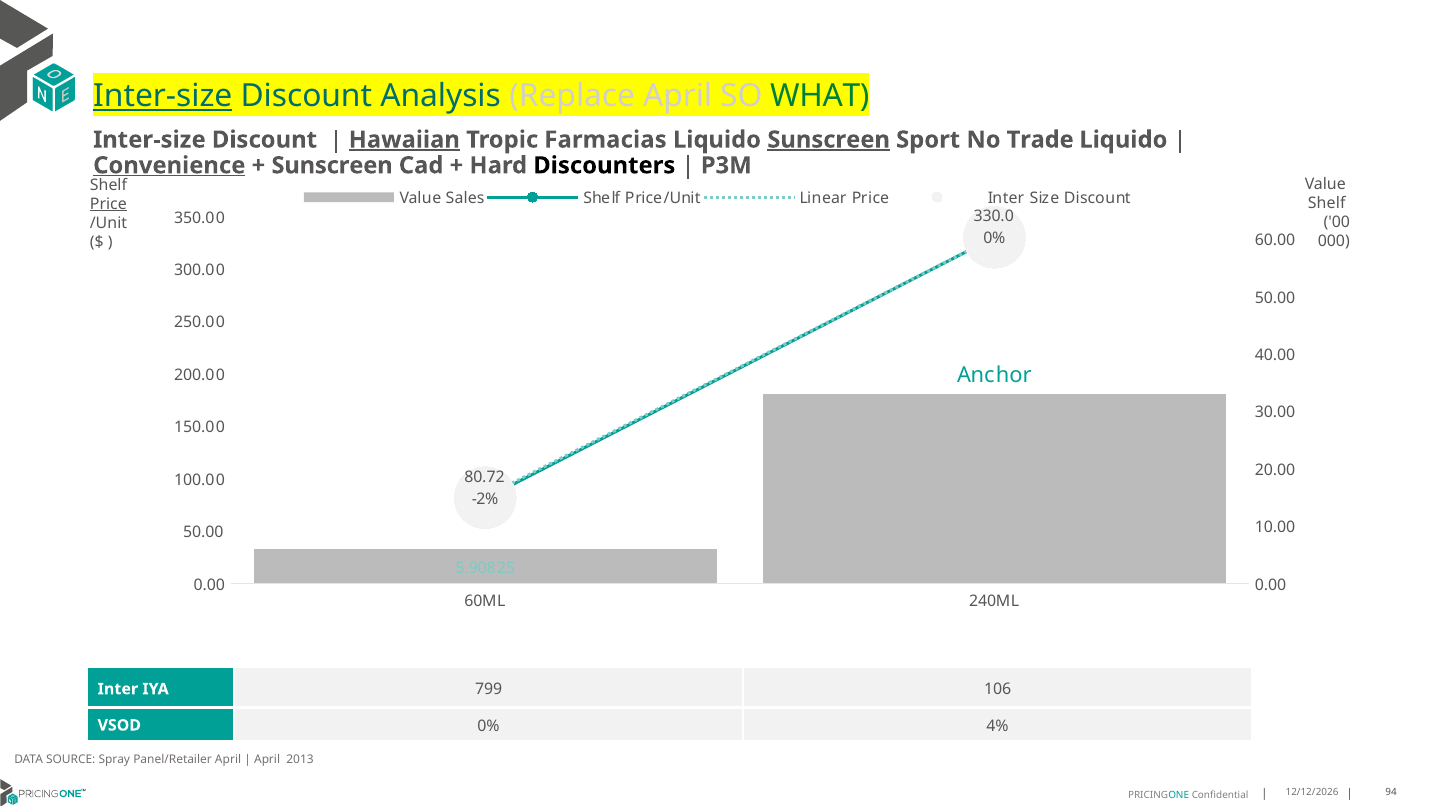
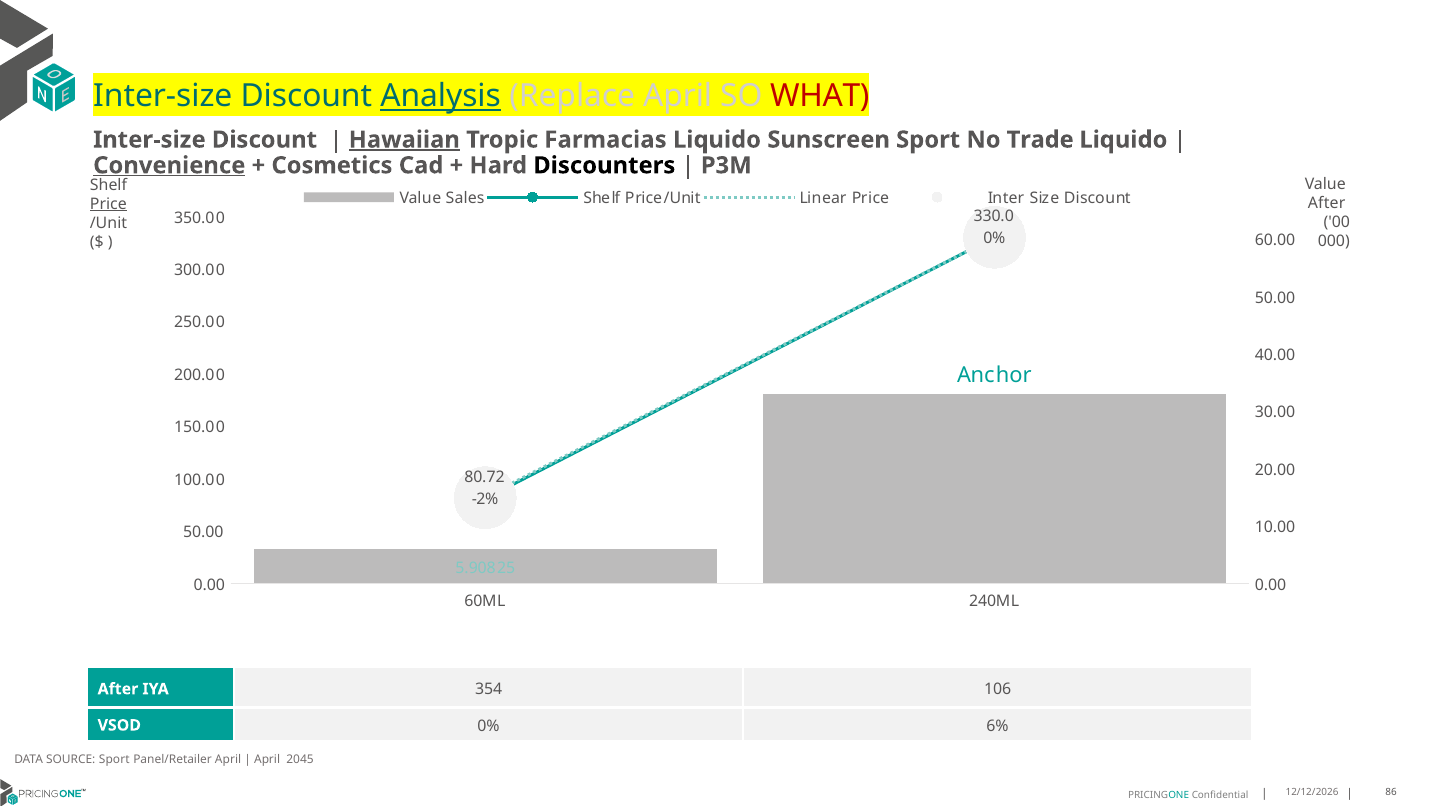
Inter-size underline: present -> none (163, 96)
Analysis underline: none -> present (441, 96)
WHAT colour: green -> red (820, 96)
Sunscreen underline: present -> none (829, 140)
Sunscreen: Sunscreen -> Cosmetics (332, 165)
Shelf: Shelf -> After (1327, 203)
Inter: Inter -> After (118, 689)
799: 799 -> 354 (489, 689)
4%: 4% -> 6% (998, 725)
SOURCE Spray: Spray -> Sport (114, 759)
2013: 2013 -> 2045 (300, 759)
94: 94 -> 86 (1391, 792)
